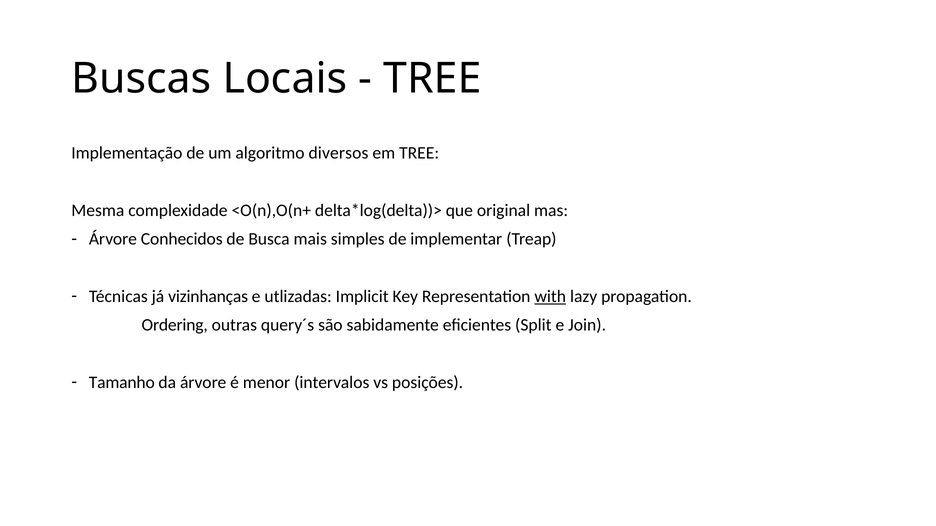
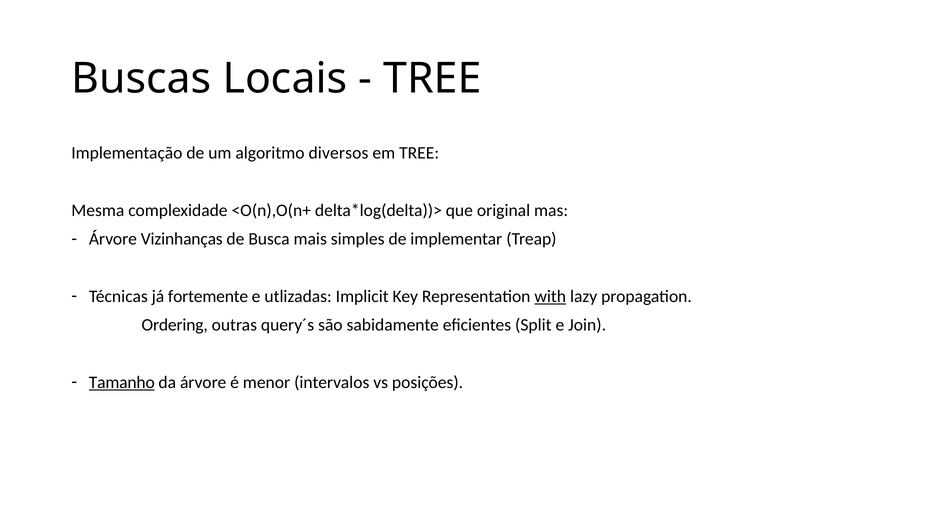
Conhecidos: Conhecidos -> Vizinhanças (182, 239)
vizinhanças: vizinhanças -> fortemente (208, 297)
Tamanho underline: none -> present (122, 383)
